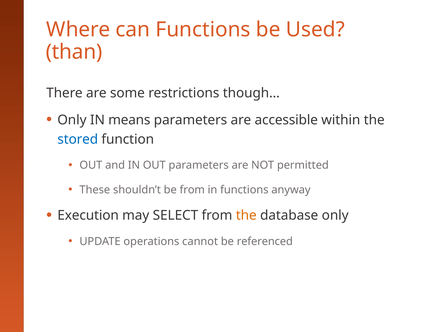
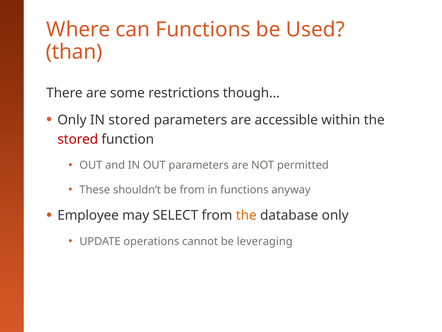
IN means: means -> stored (129, 120)
stored colour: blue -> red (78, 139)
Execution: Execution -> Employee (88, 215)
referenced: referenced -> leveraging (265, 241)
